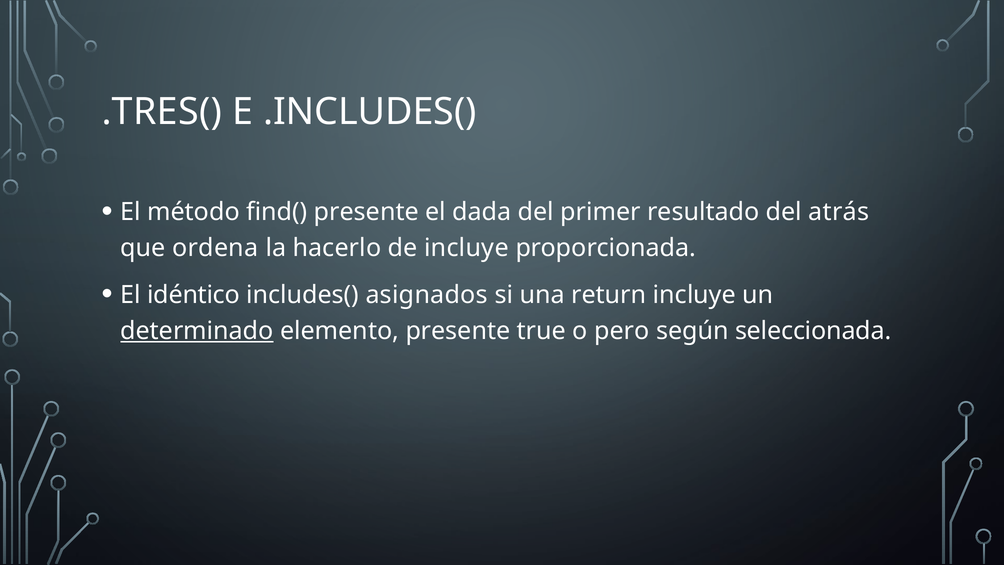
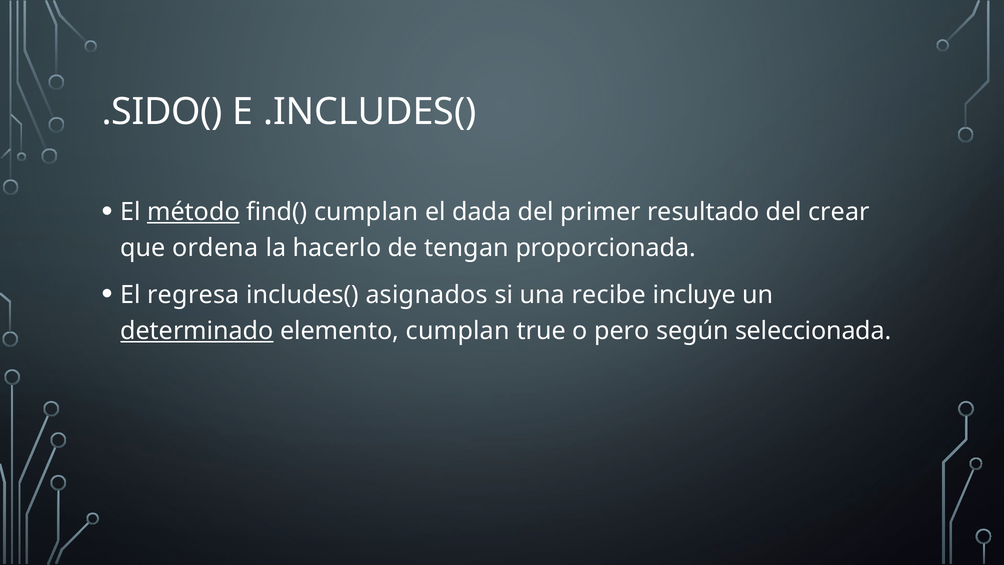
.TRES(: .TRES( -> .SIDO( (162, 112)
método underline: none -> present (193, 212)
find( presente: presente -> cumplan (366, 212)
atrás: atrás -> crear (839, 212)
de incluye: incluye -> tengan (466, 248)
idéntico: idéntico -> regresa (193, 295)
return: return -> recibe (609, 295)
elemento presente: presente -> cumplan (458, 331)
